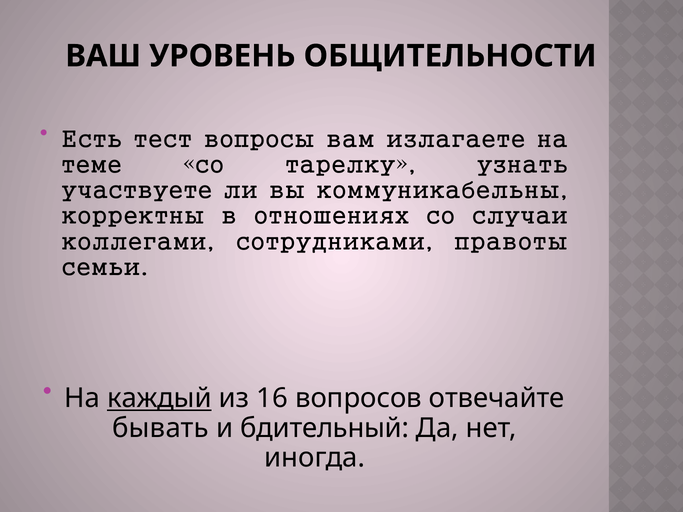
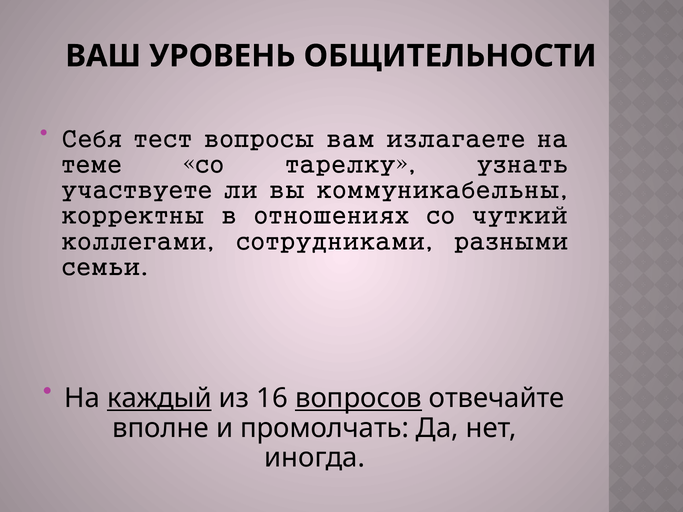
Есть: Есть -> Себя (92, 139)
случаи: случаи -> чуткий (520, 216)
правоты: правоты -> разными (511, 242)
вопросов underline: none -> present (359, 399)
бывать: бывать -> вполне (161, 428)
бдительный: бдительный -> промолчать (325, 428)
